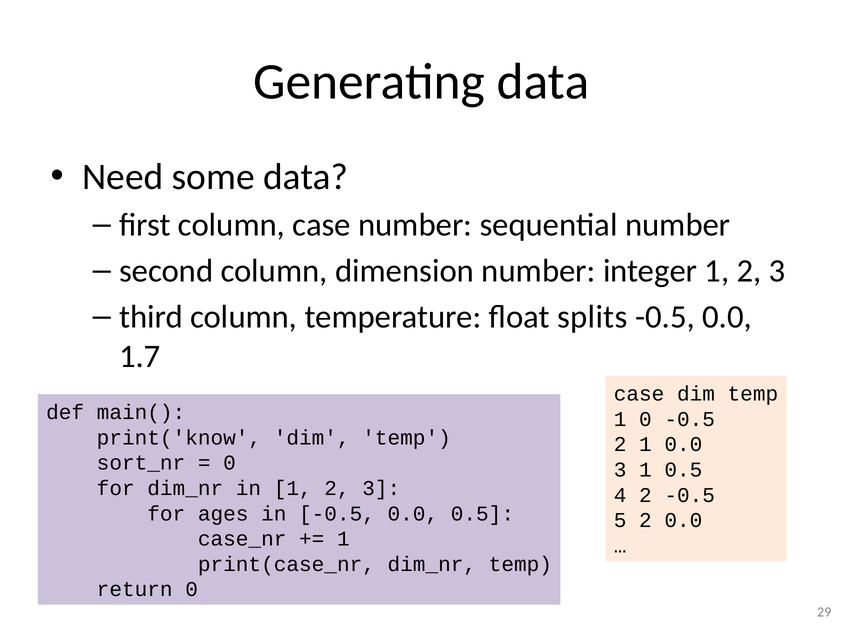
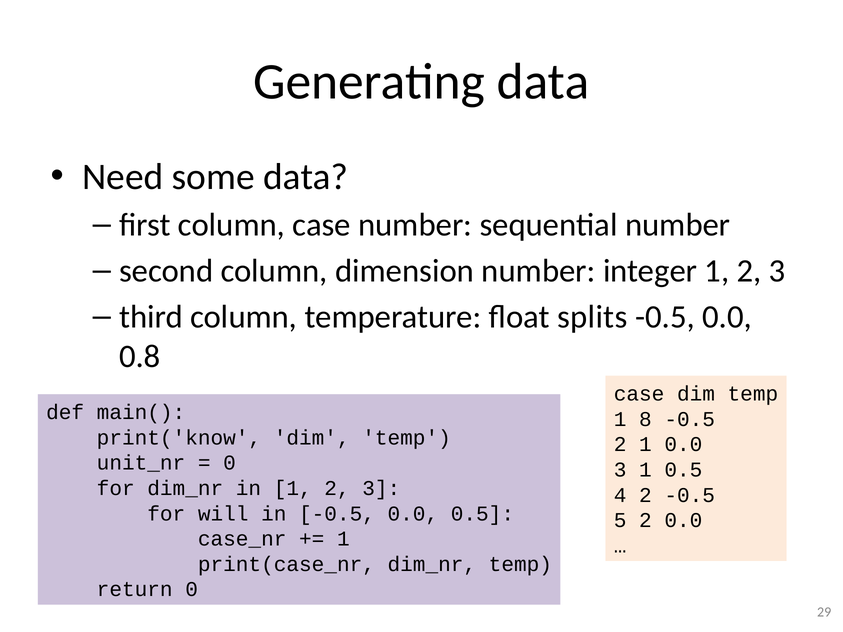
1.7: 1.7 -> 0.8 (140, 356)
1 0: 0 -> 8 (645, 419)
sort_nr: sort_nr -> unit_nr (141, 463)
ages: ages -> will (223, 514)
